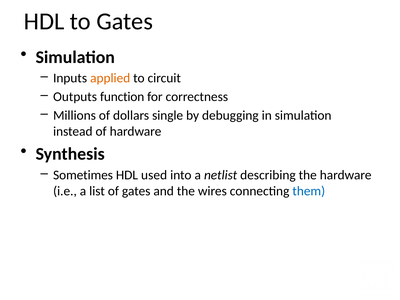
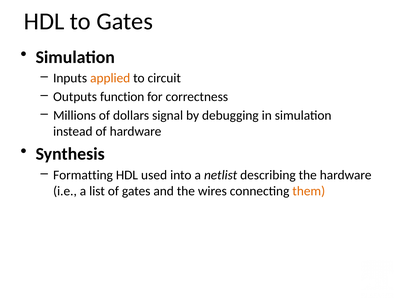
single: single -> signal (168, 116)
Sometimes: Sometimes -> Formatting (83, 175)
them colour: blue -> orange (309, 191)
